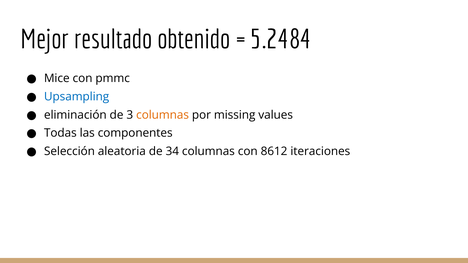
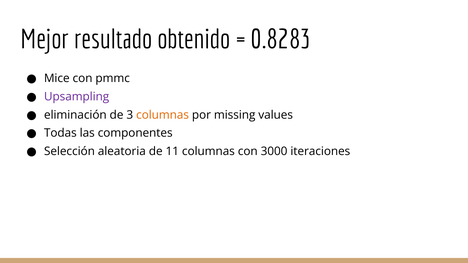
5.2484: 5.2484 -> 0.8283 (281, 40)
Upsampling colour: blue -> purple (77, 97)
34: 34 -> 11 (172, 152)
8612: 8612 -> 3000 (274, 152)
